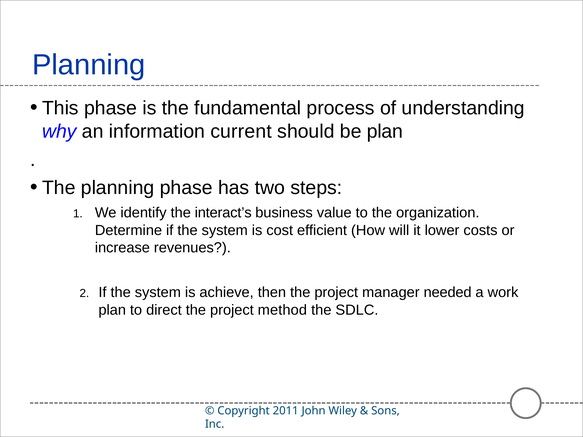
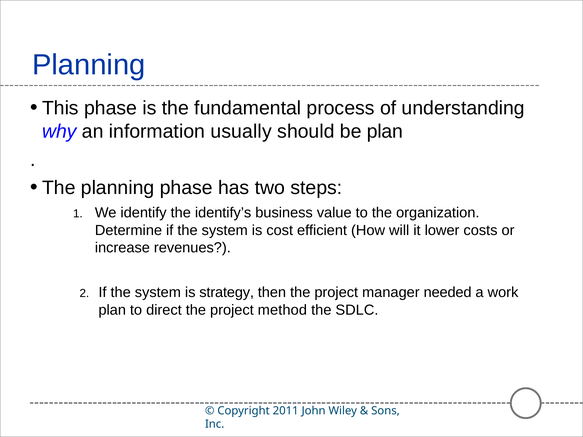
current: current -> usually (241, 132)
interact’s: interact’s -> identify’s (223, 213)
achieve: achieve -> strategy (227, 293)
